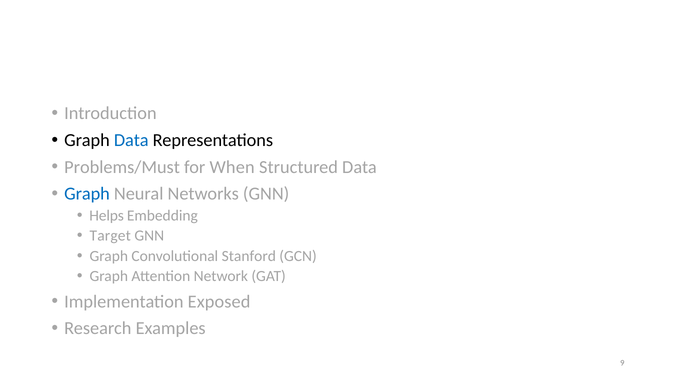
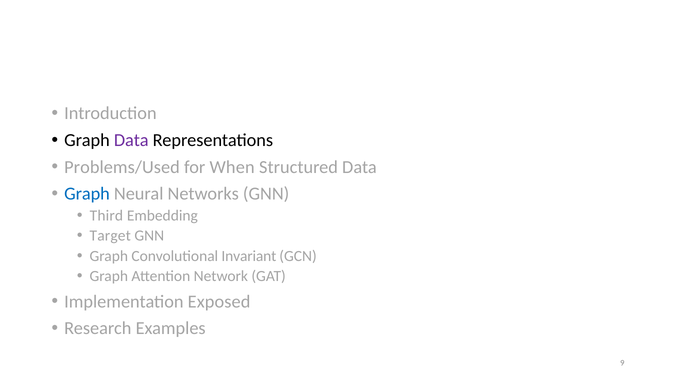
Data colour: blue -> purple (131, 140)
Problems/Must: Problems/Must -> Problems/Used (122, 167)
Helps: Helps -> Third (106, 216)
Stanford: Stanford -> Invariant (249, 256)
